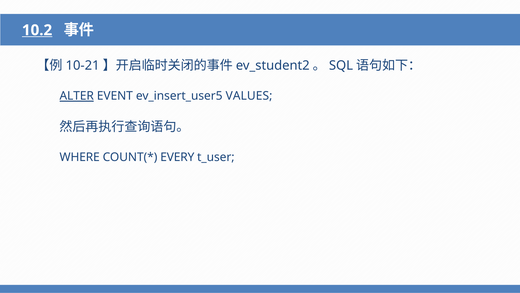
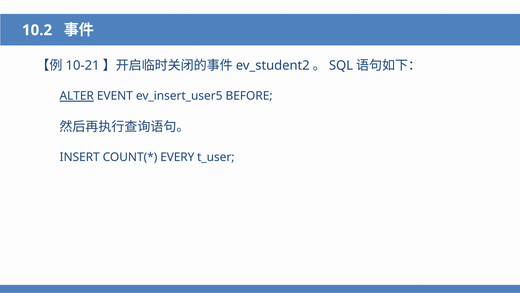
10.2 underline: present -> none (37, 30)
VALUES: VALUES -> BEFORE (249, 96)
WHERE: WHERE -> INSERT (80, 157)
